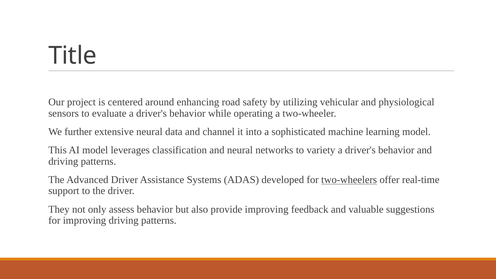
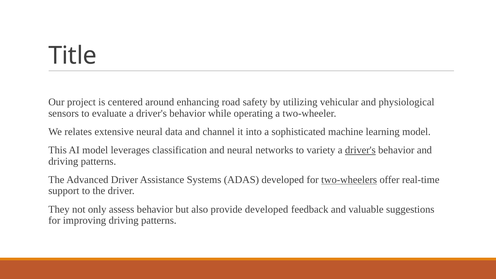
further: further -> relates (78, 132)
driver's underline: none -> present (360, 150)
provide improving: improving -> developed (267, 209)
